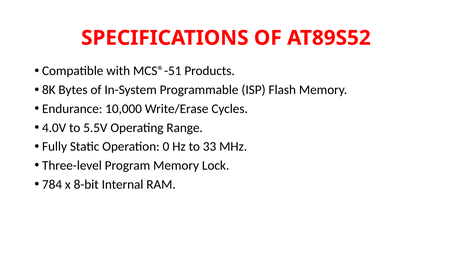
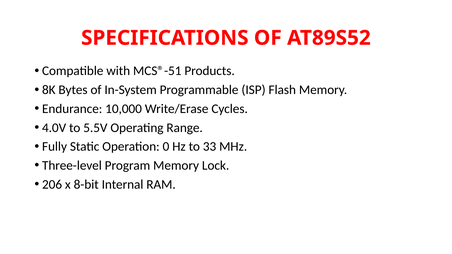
784: 784 -> 206 (52, 185)
